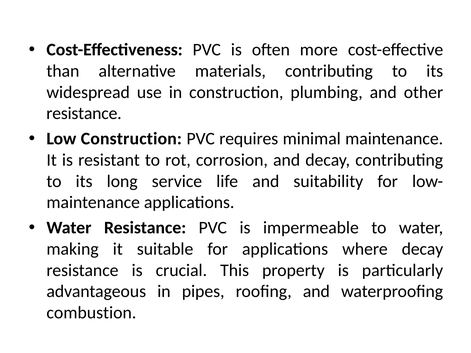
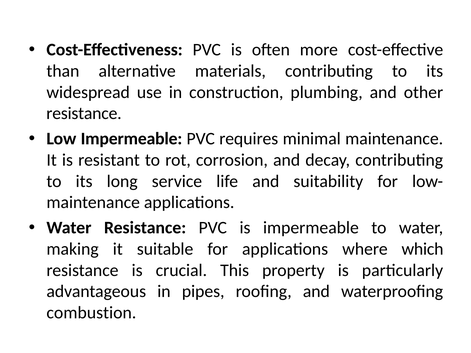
Low Construction: Construction -> Impermeable (131, 139)
where decay: decay -> which (422, 249)
